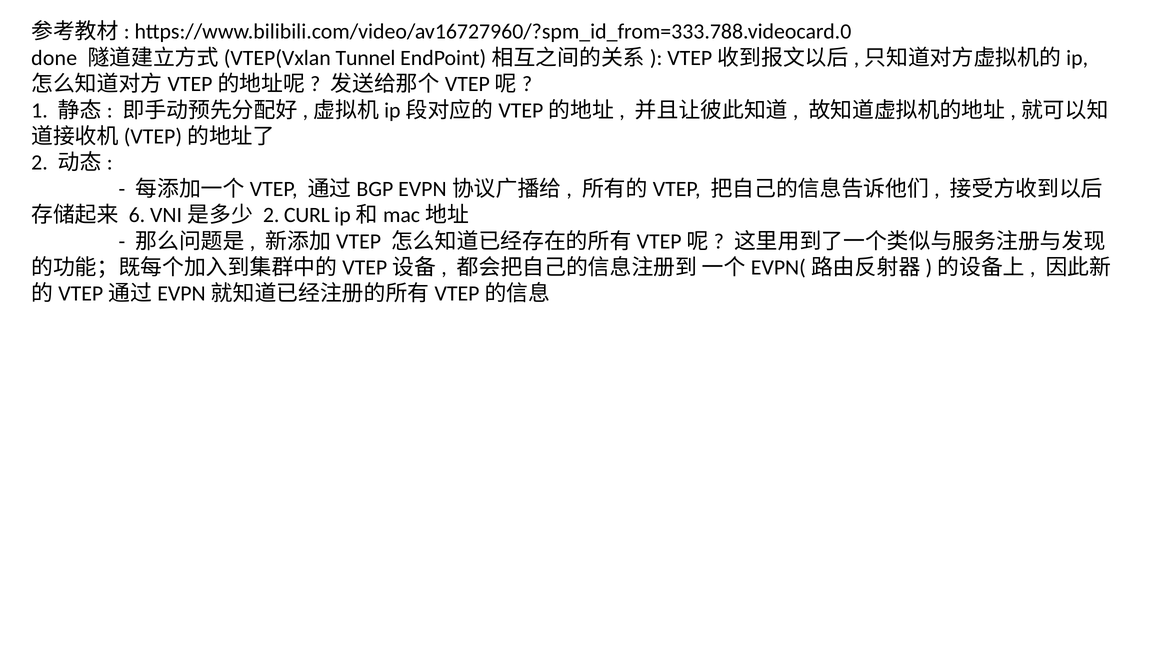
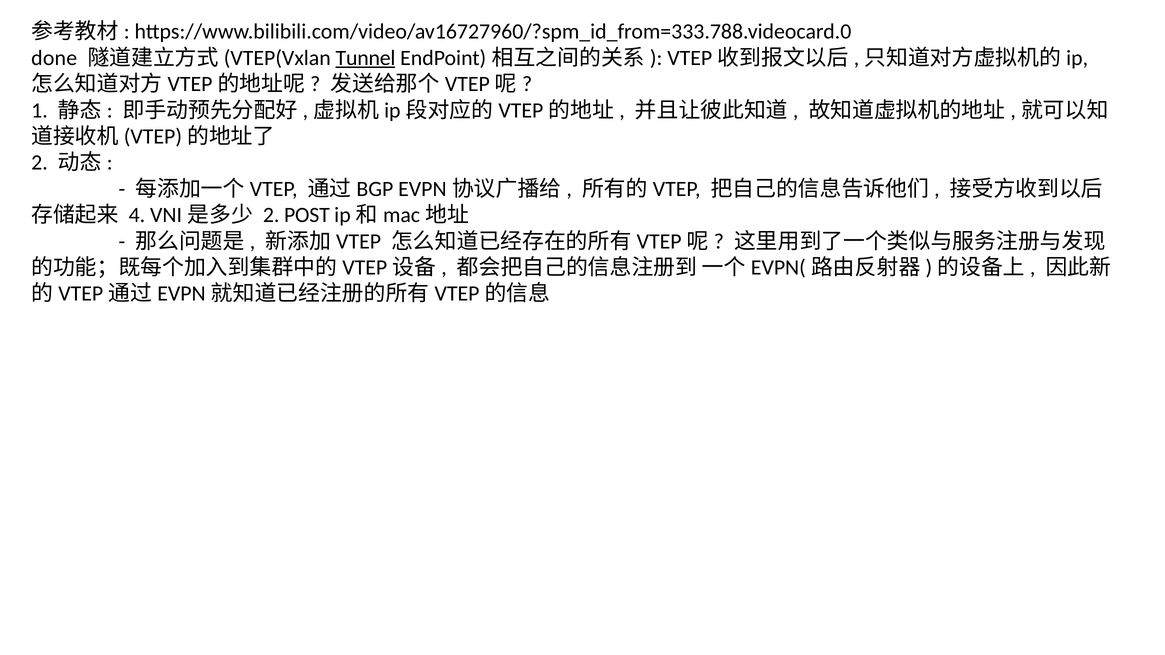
Tunnel underline: none -> present (365, 58)
6: 6 -> 4 (137, 215)
CURL: CURL -> POST (307, 215)
